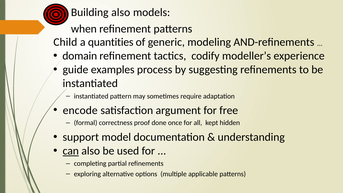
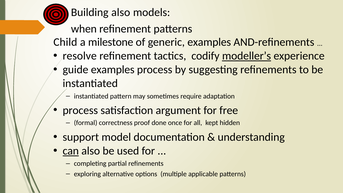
quantities: quantities -> milestone (111, 42)
generic modeling: modeling -> examples (209, 42)
domain: domain -> resolve (80, 56)
modeller’s underline: none -> present (247, 56)
encode: encode -> process (80, 110)
